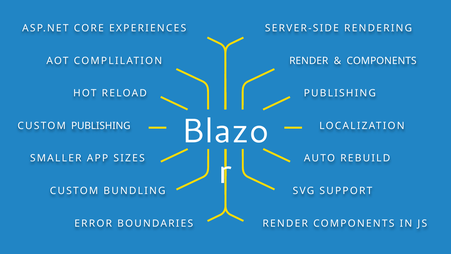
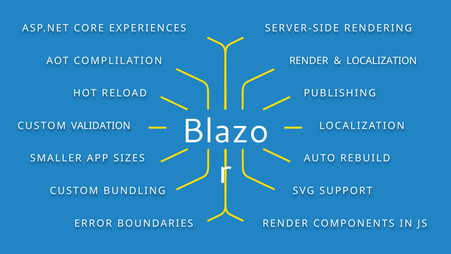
COMPONENTS: COMPONENTS -> LOCALIZATION (382, 61)
CUSTOM PUBLISHING: PUBLISHING -> VALIDATION (101, 126)
